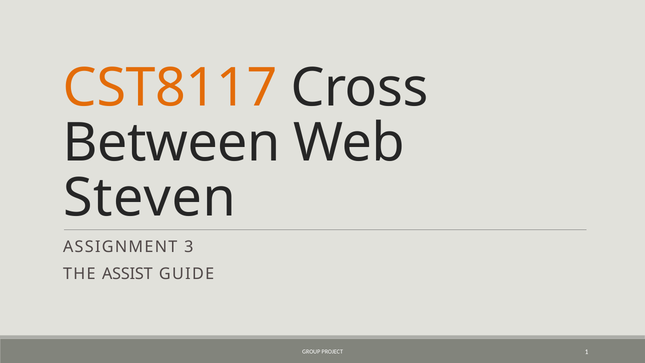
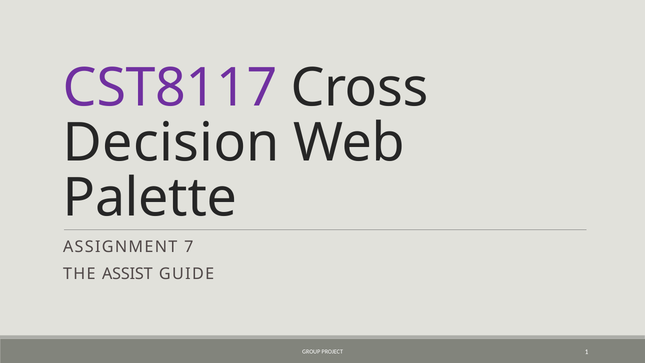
CST8117 colour: orange -> purple (170, 88)
Between: Between -> Decision (171, 143)
Steven: Steven -> Palette (150, 198)
3: 3 -> 7 (189, 247)
